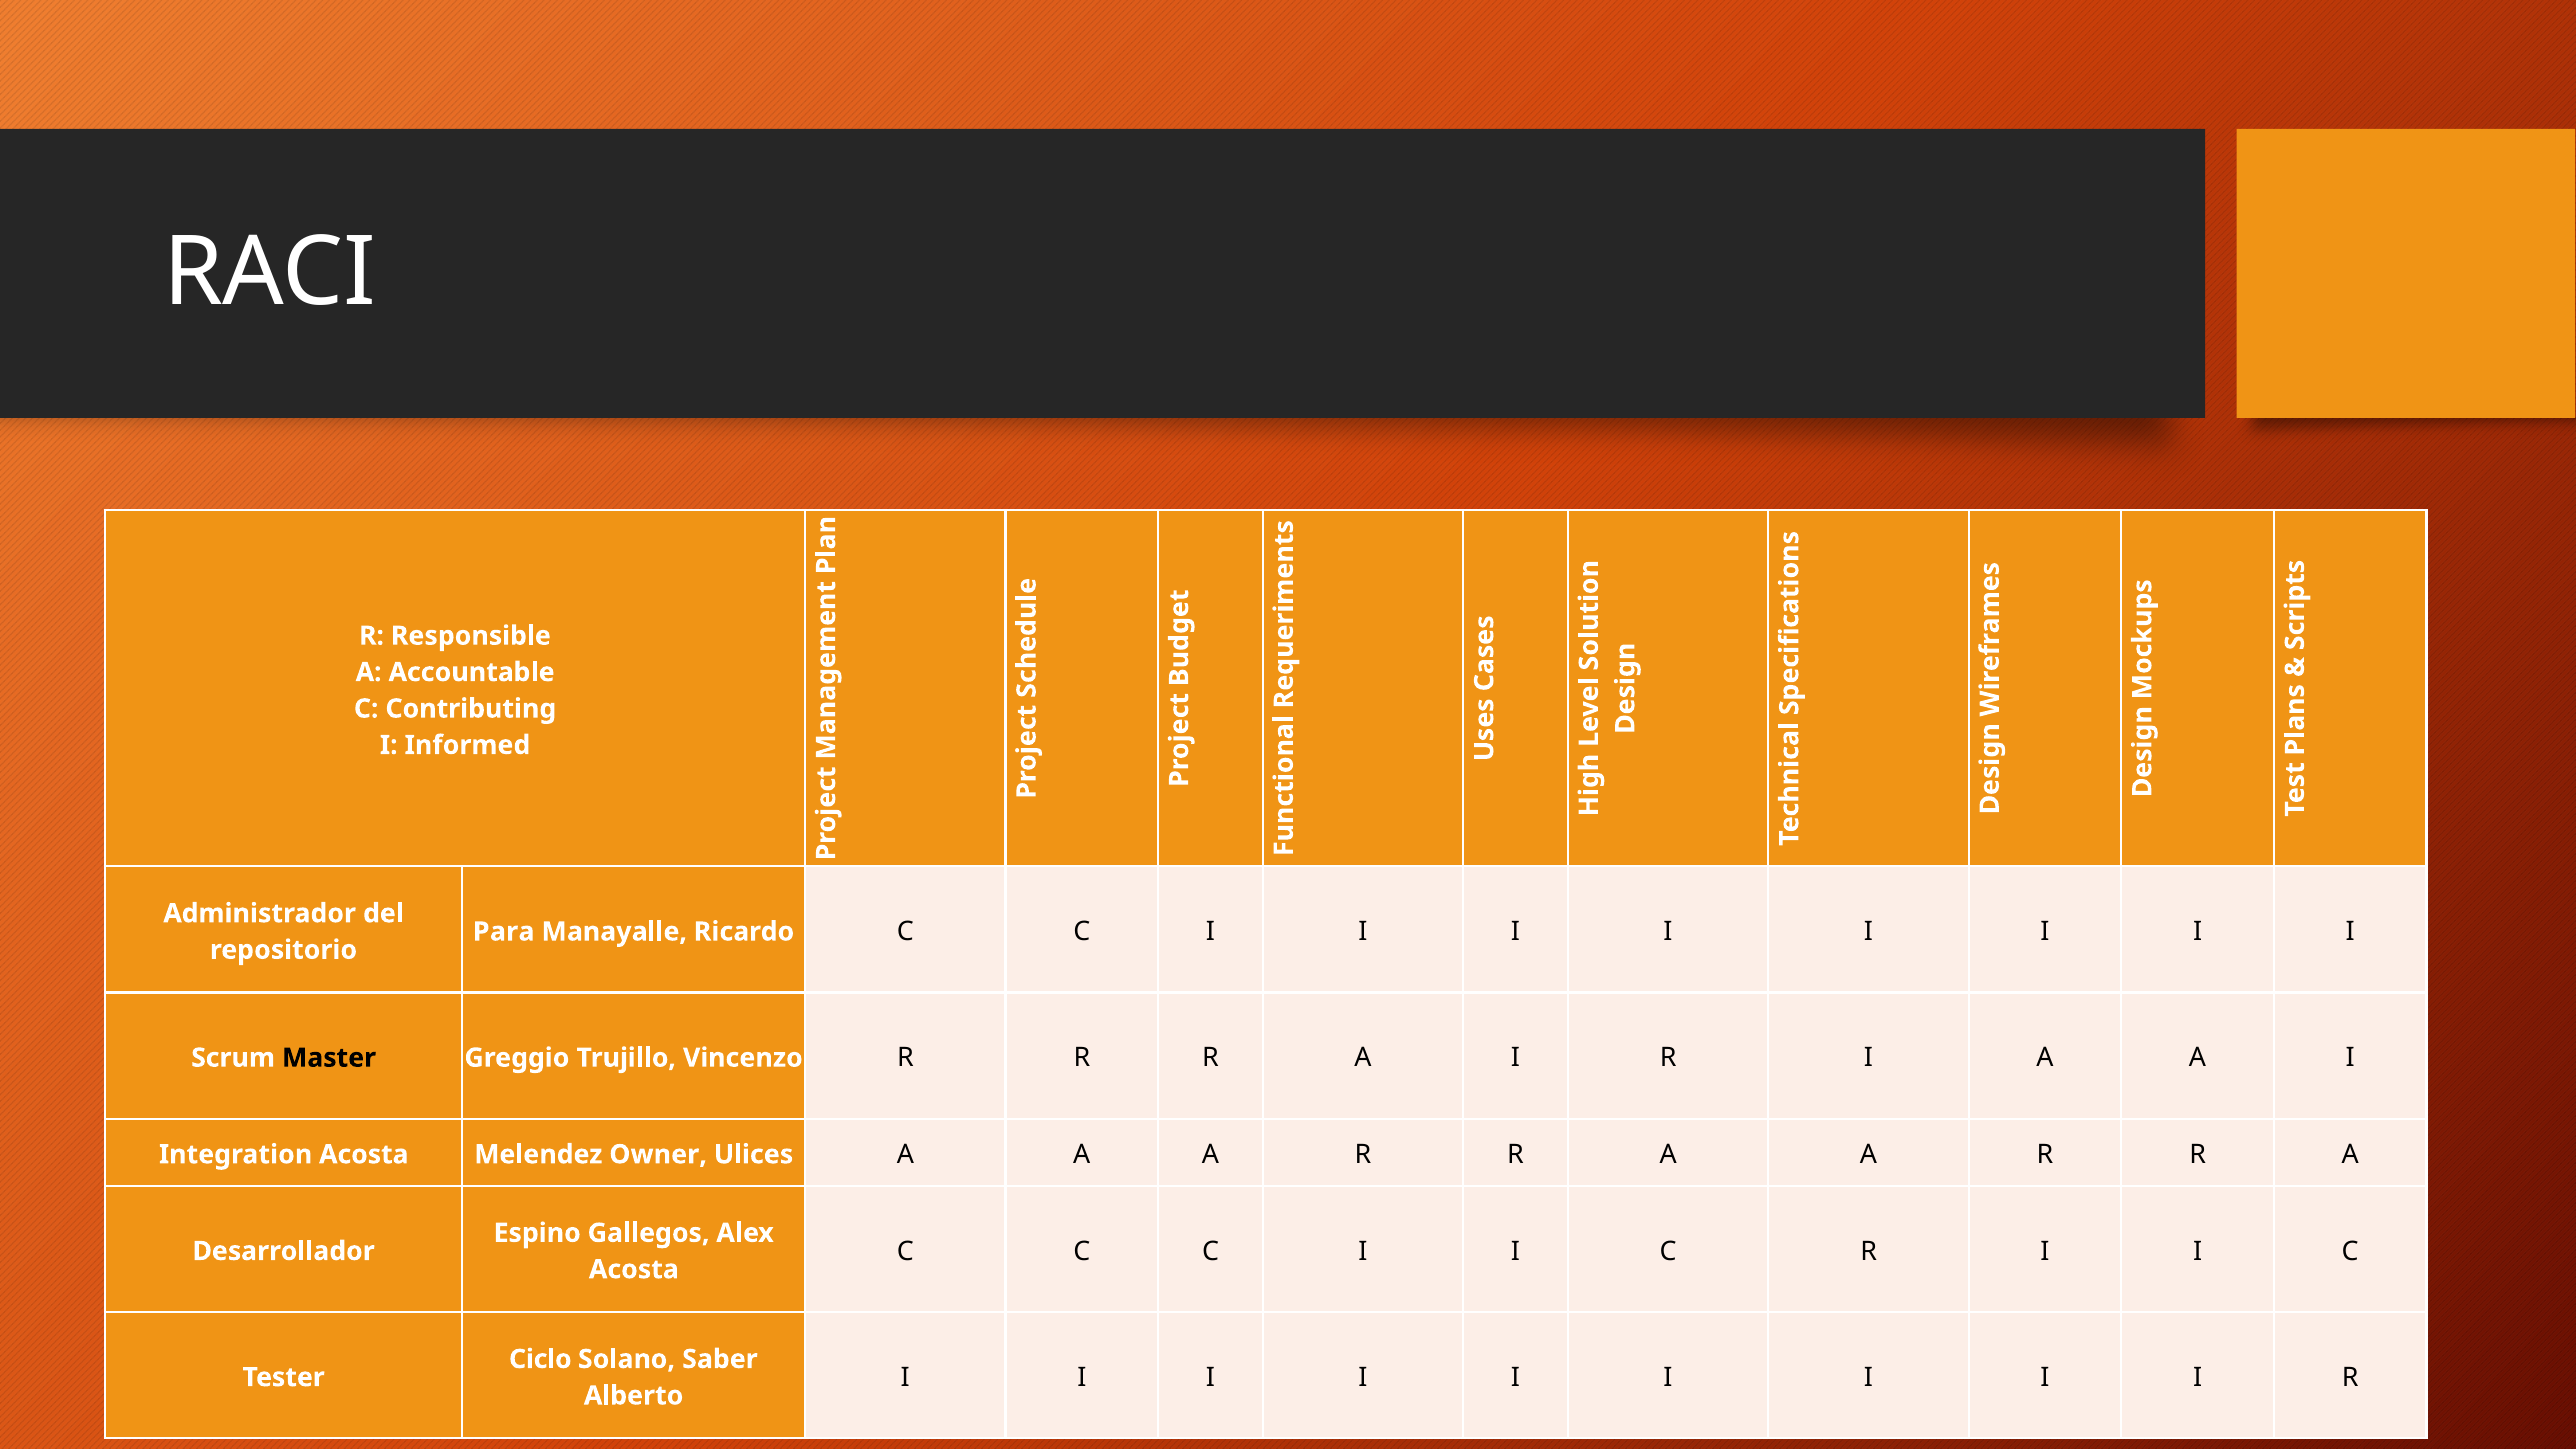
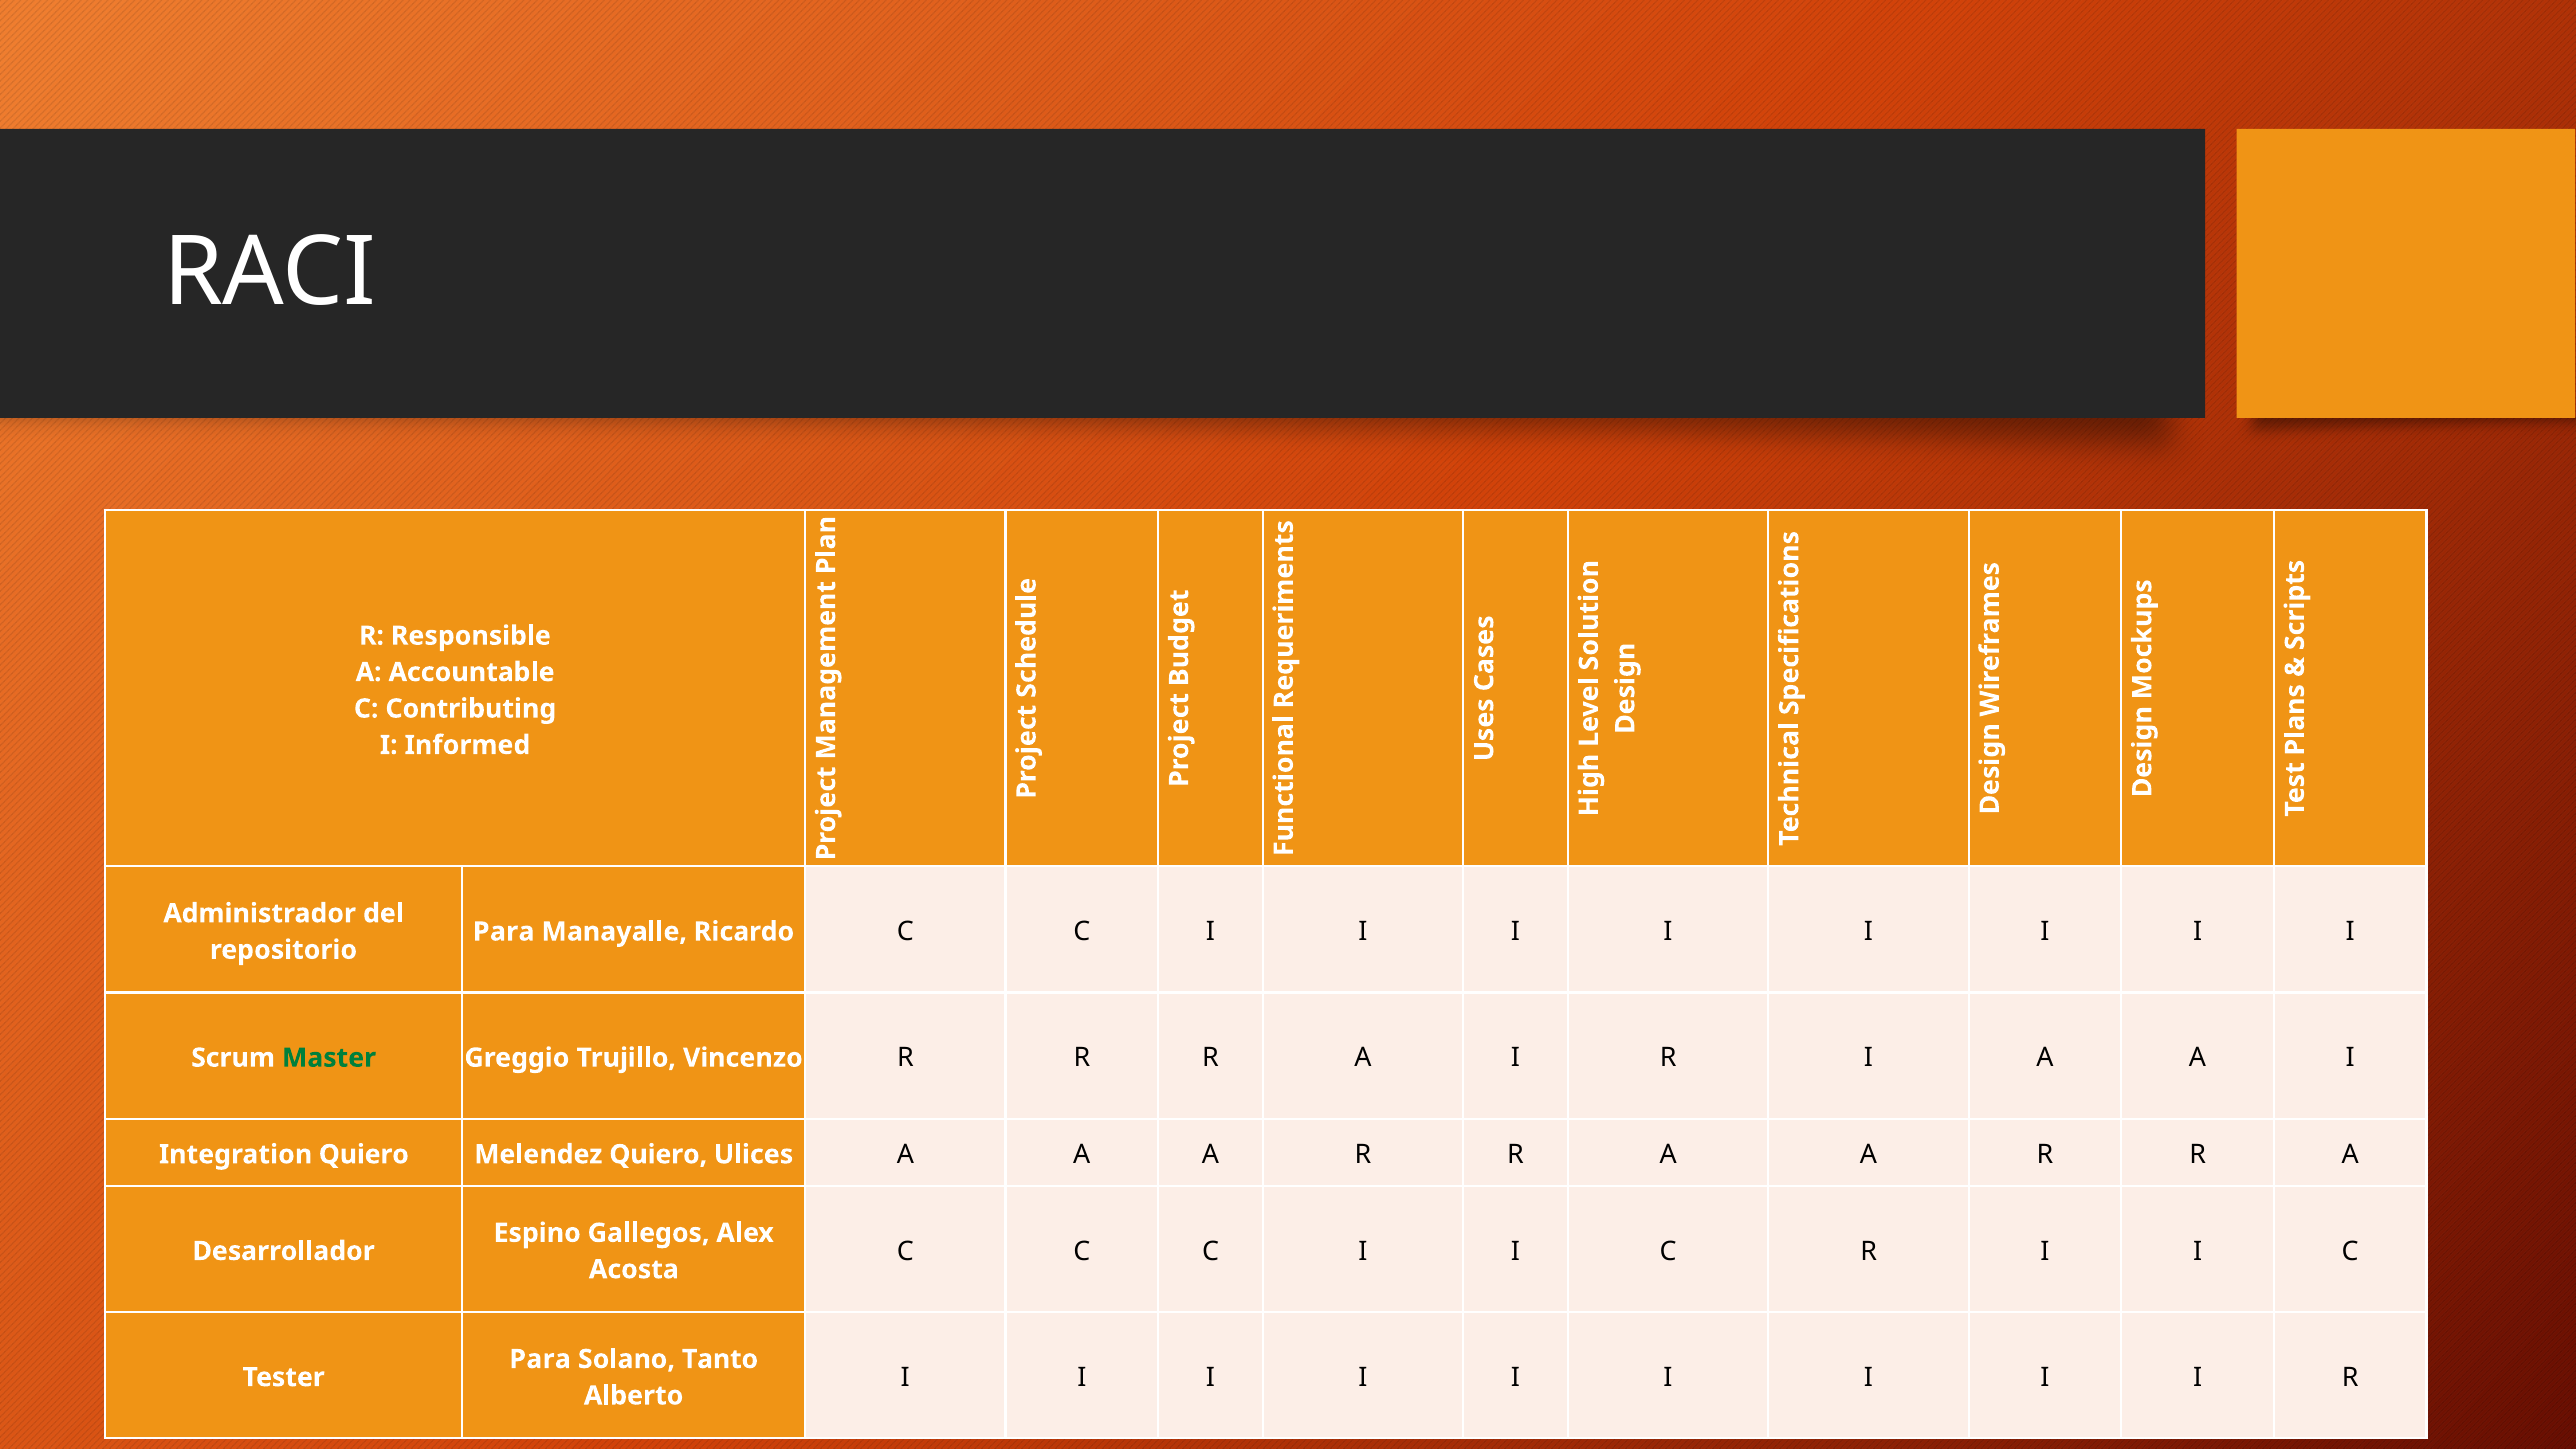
Master colour: black -> green (329, 1058)
Integration Acosta: Acosta -> Quiero (364, 1155)
Melendez Owner: Owner -> Quiero (658, 1155)
Ciclo: Ciclo -> Para (540, 1359)
Saber: Saber -> Tanto (720, 1359)
